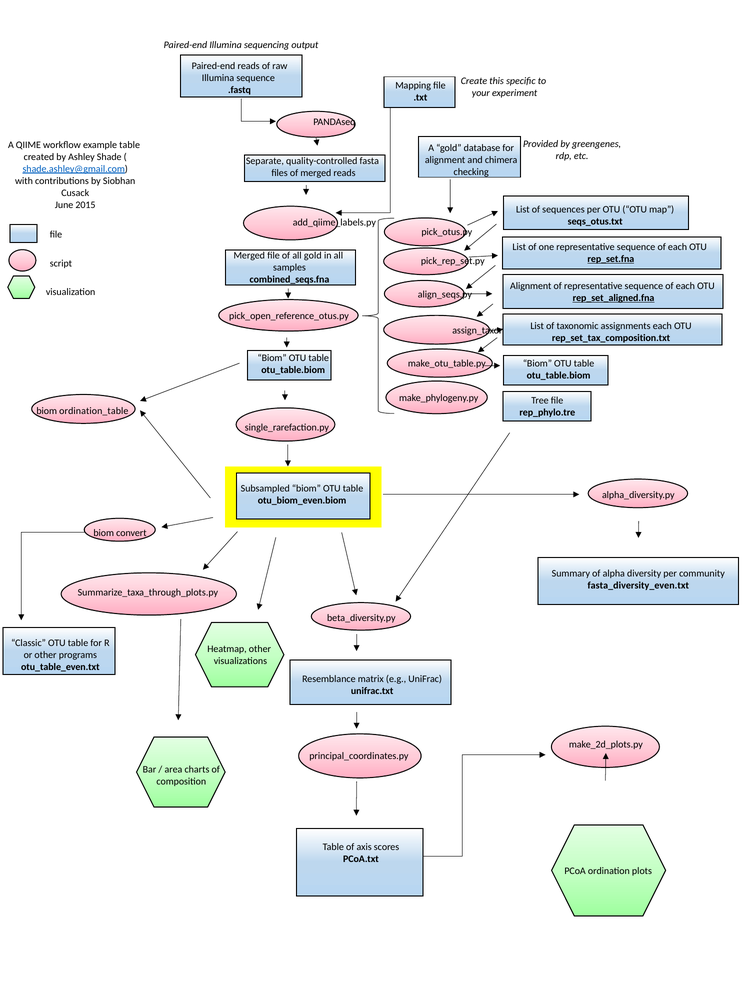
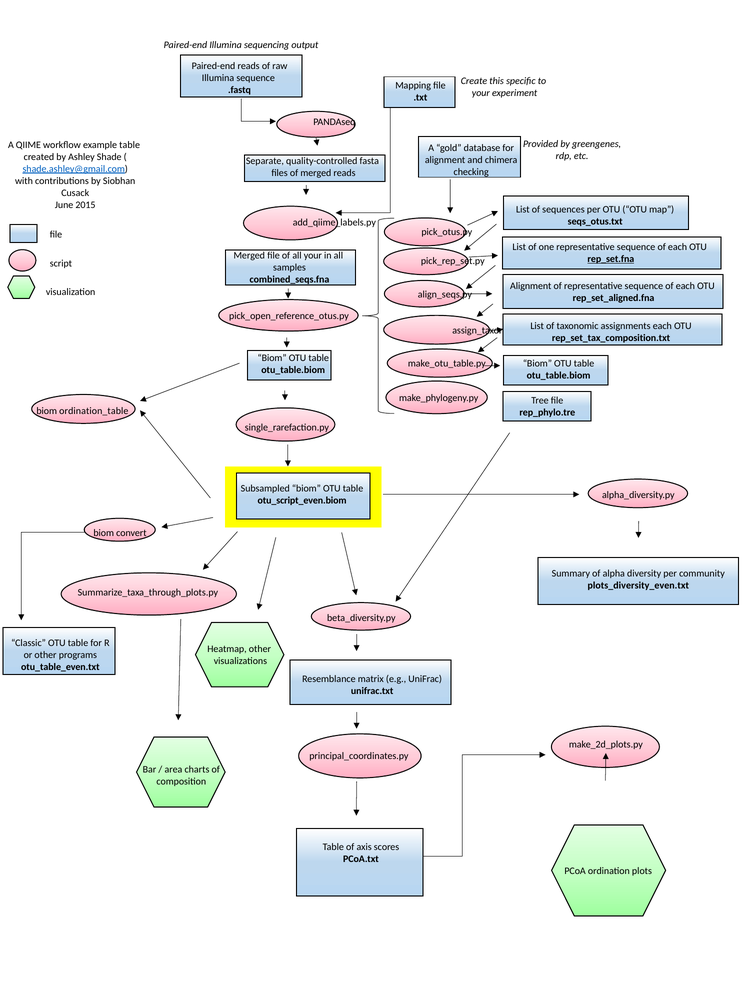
all gold: gold -> your (313, 255)
rep_set_aligned.fna underline: present -> none (613, 298)
otu_biom_even.biom: otu_biom_even.biom -> otu_script_even.biom (302, 500)
fasta_diversity_even.txt: fasta_diversity_even.txt -> plots_diversity_even.txt (638, 585)
